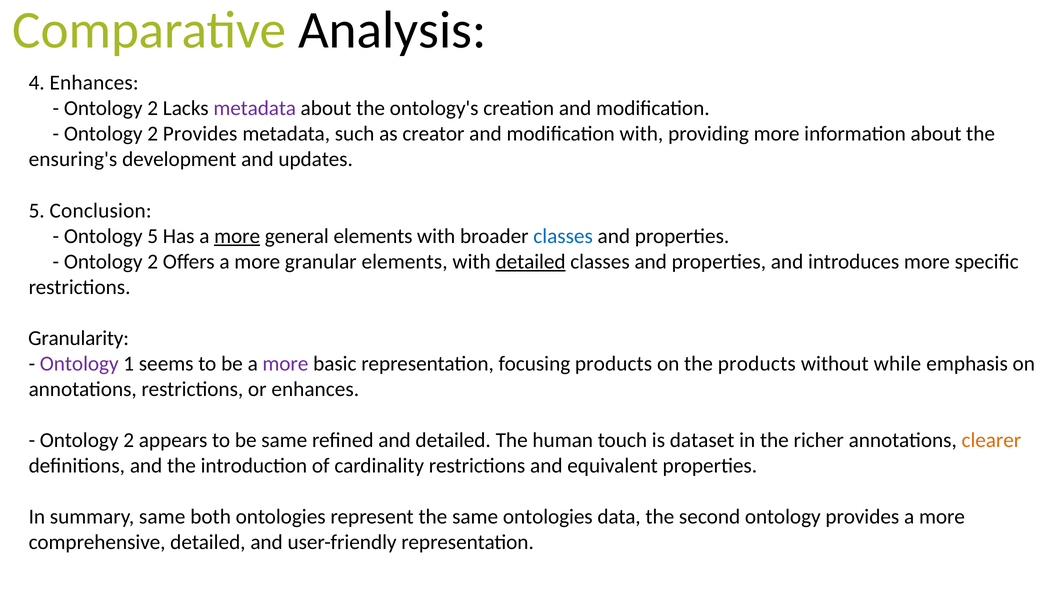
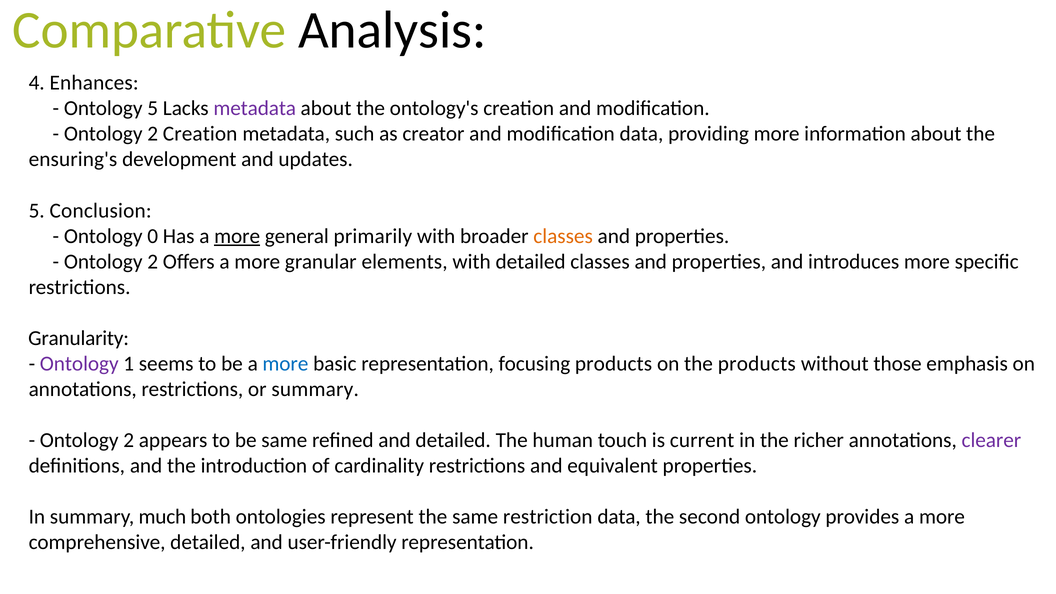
2: 2 -> 5 (153, 108)
2 Provides: Provides -> Creation (200, 134)
modification with: with -> data (641, 134)
Ontology 5: 5 -> 0 (153, 236)
general elements: elements -> primarily (373, 236)
classes colour: blue -> orange (563, 236)
detailed underline: present -> none (531, 262)
more colour: purple -> blue (285, 364)
while: while -> those (898, 364)
or enhances: enhances -> summary (315, 389)
dataset: dataset -> current (702, 440)
clearer colour: orange -> purple (991, 440)
summary same: same -> much (162, 517)
same ontologies: ontologies -> restriction (548, 517)
